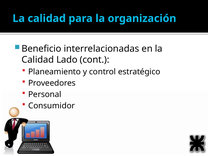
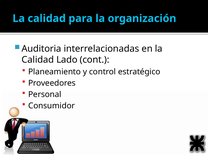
Beneficio: Beneficio -> Auditoria (41, 49)
